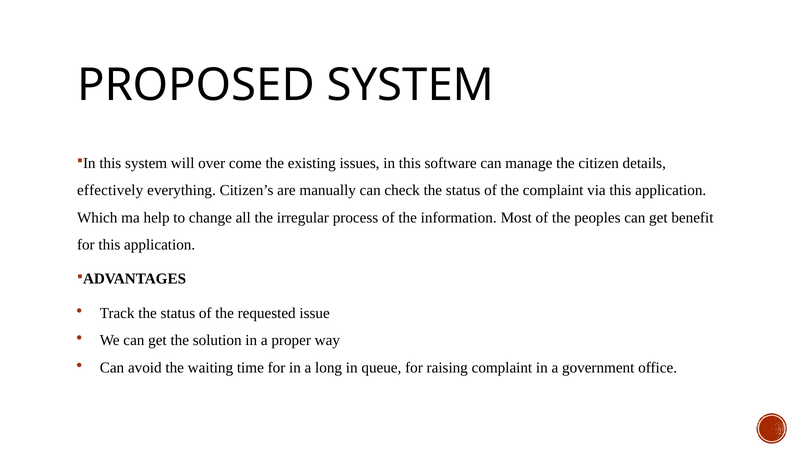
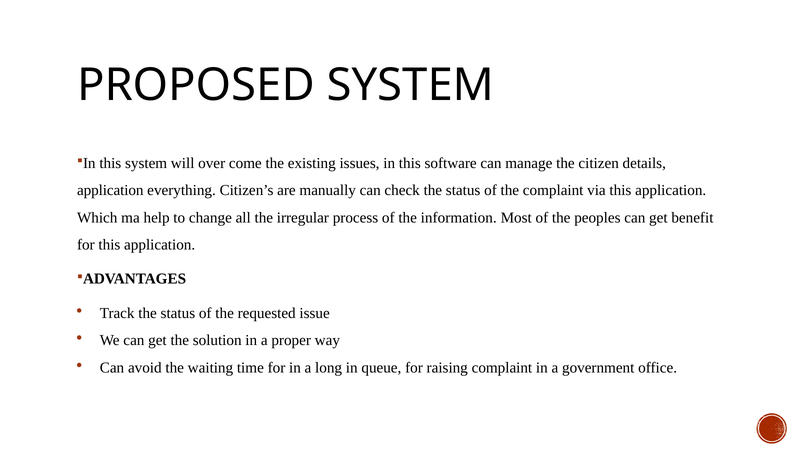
effectively: effectively -> application (110, 190)
